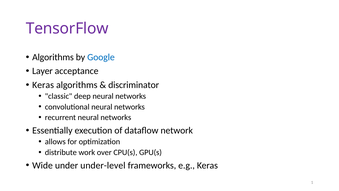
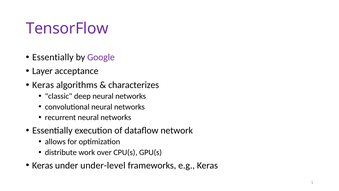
Algorithms: Algorithms -> Essentially (53, 57)
Google colour: blue -> purple (101, 57)
discriminator: discriminator -> characterizes (134, 85)
Wide: Wide -> Keras (43, 165)
